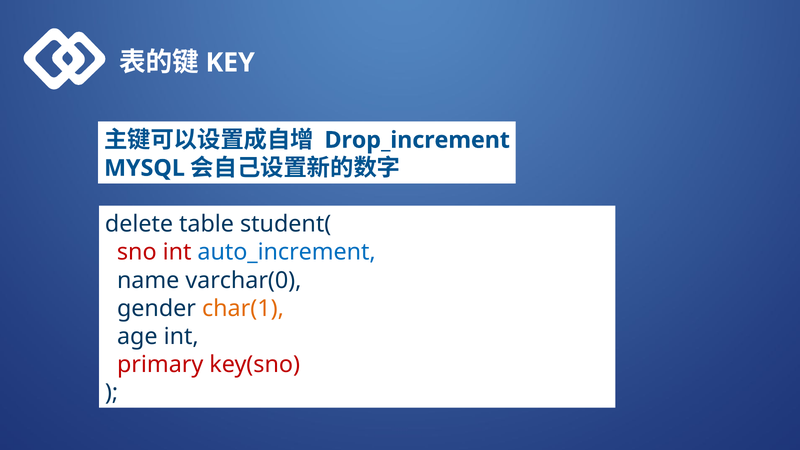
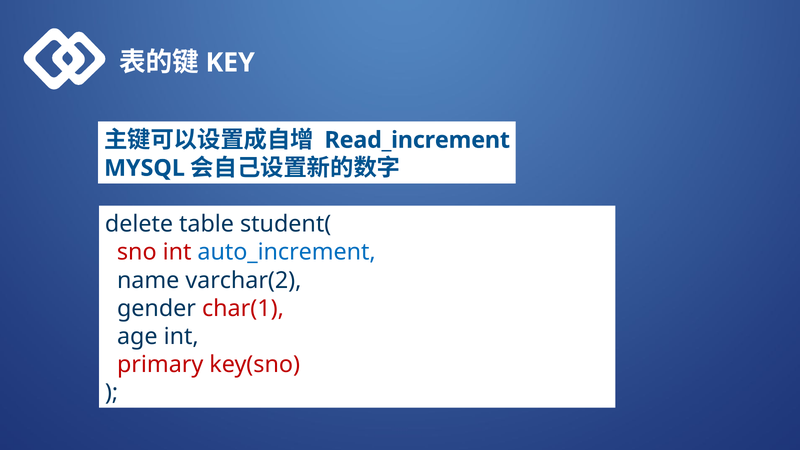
Drop_increment: Drop_increment -> Read_increment (417, 140)
varchar(0: varchar(0 -> varchar(2 (243, 280)
char(1 colour: orange -> red (243, 308)
